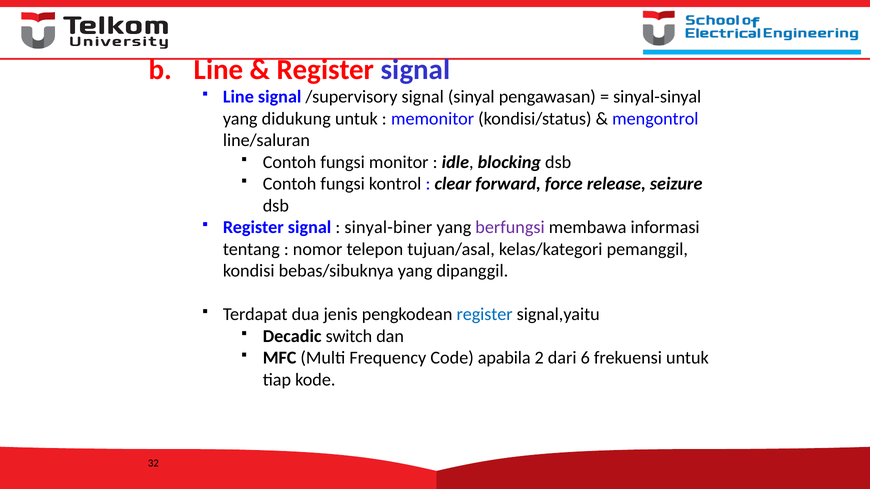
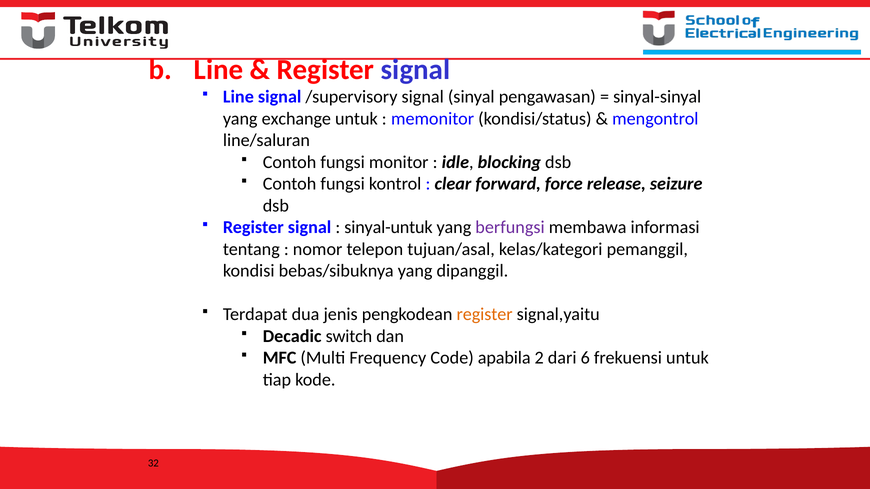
didukung: didukung -> exchange (296, 119)
sinyal-biner: sinyal-biner -> sinyal-untuk (389, 228)
register colour: blue -> orange (485, 315)
